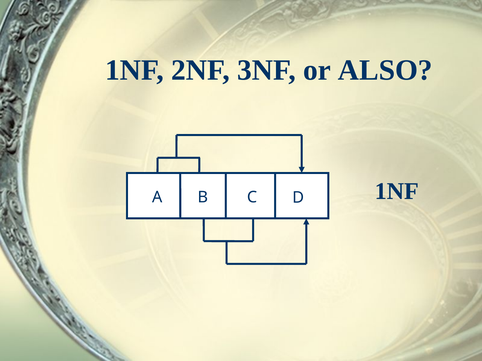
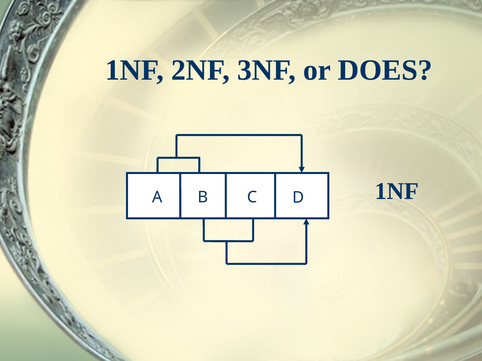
ALSO: ALSO -> DOES (385, 70)
